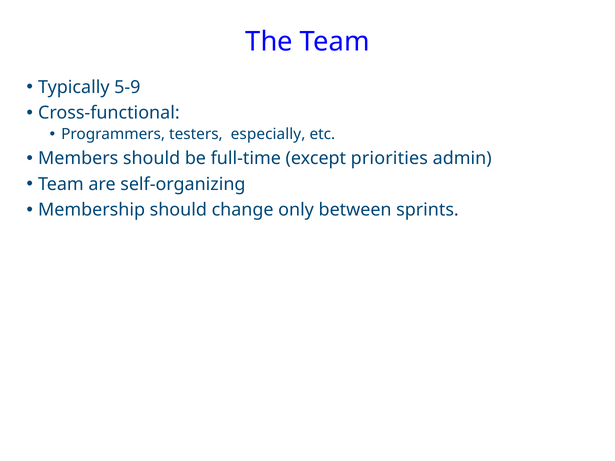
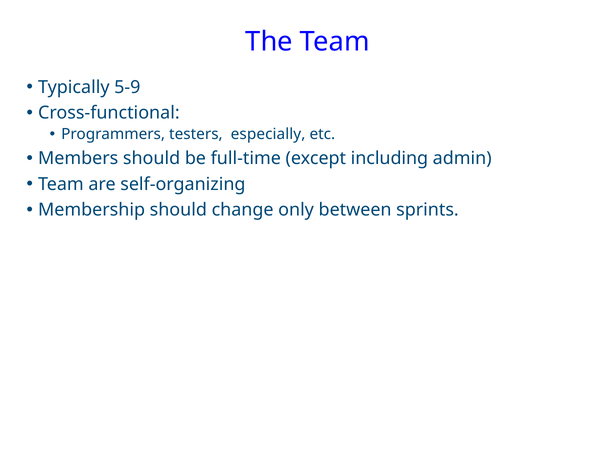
priorities: priorities -> including (389, 159)
